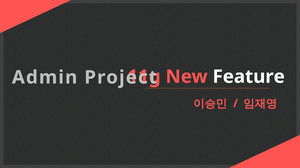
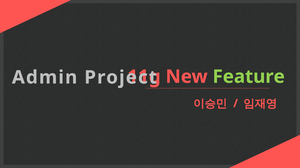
Feature colour: white -> light green (249, 77)
